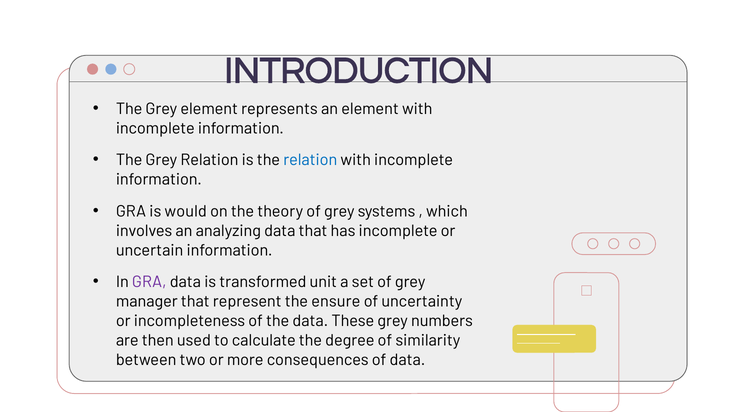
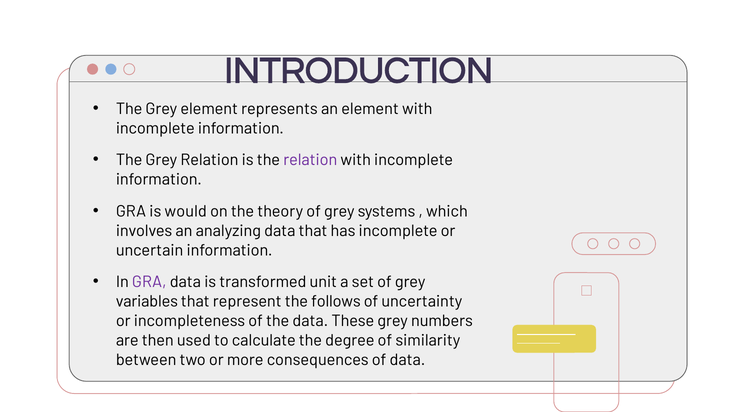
relation colour: blue -> purple (310, 160)
manager: manager -> variables (147, 301)
ensure: ensure -> follows (336, 301)
